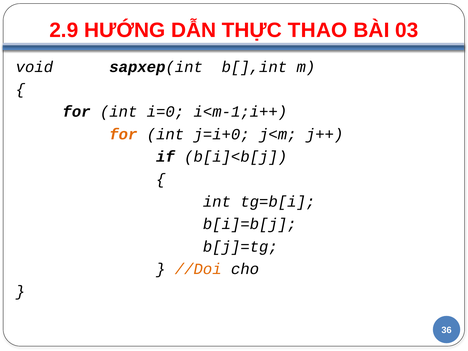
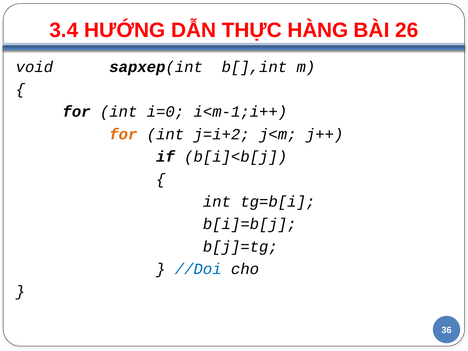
2.9: 2.9 -> 3.4 (64, 30)
THAO: THAO -> HÀNG (318, 30)
03: 03 -> 26 (407, 30)
j=i+0: j=i+0 -> j=i+2 (222, 134)
//Doi colour: orange -> blue (198, 269)
